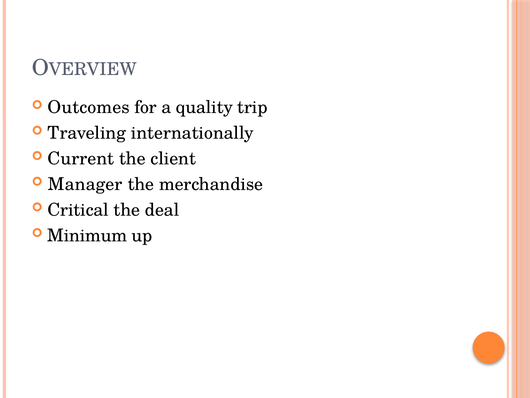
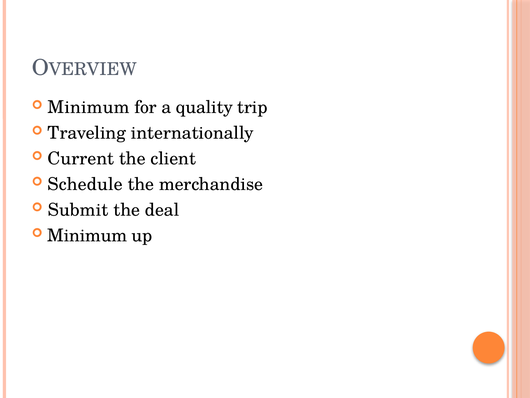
Outcomes: Outcomes -> Minimum (89, 107)
Manager: Manager -> Schedule (85, 184)
Critical: Critical -> Submit (78, 210)
